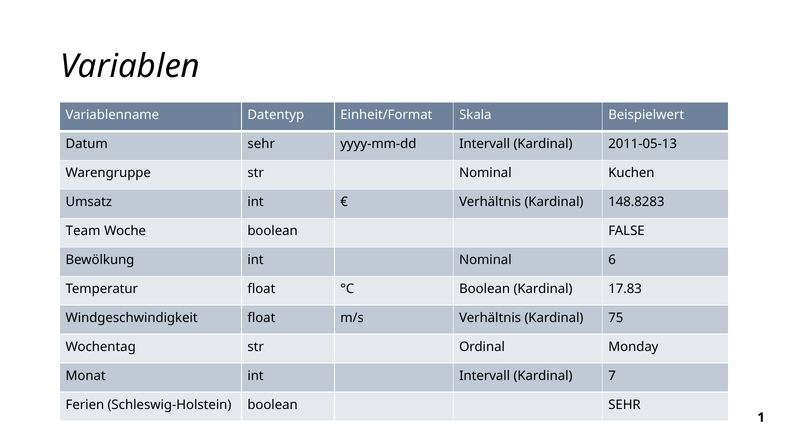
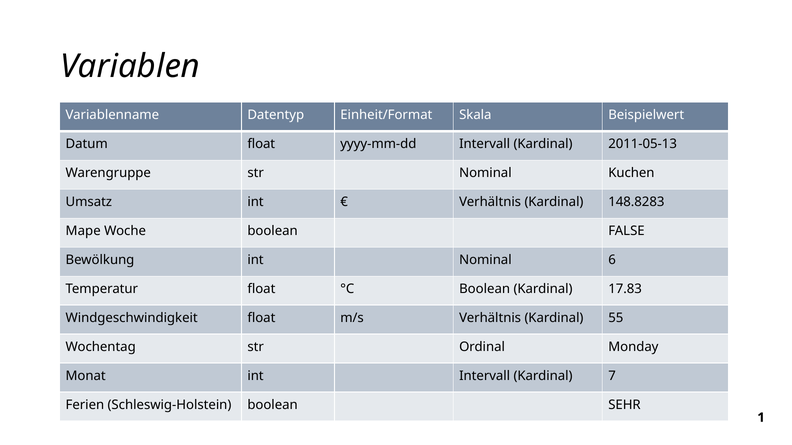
Datum sehr: sehr -> float (261, 144)
Team: Team -> Mape (83, 231)
75: 75 -> 55 (616, 318)
